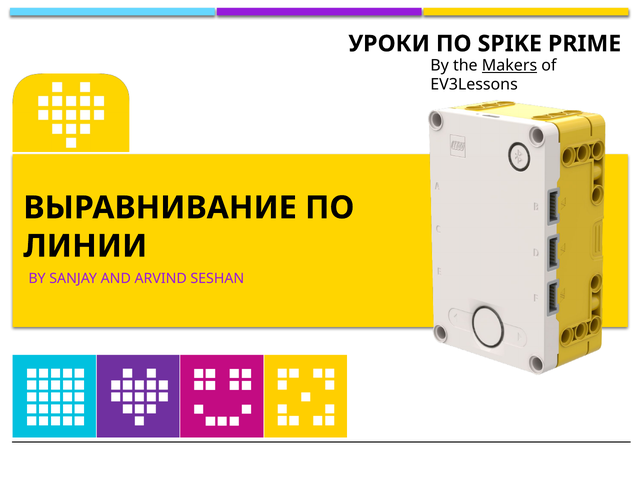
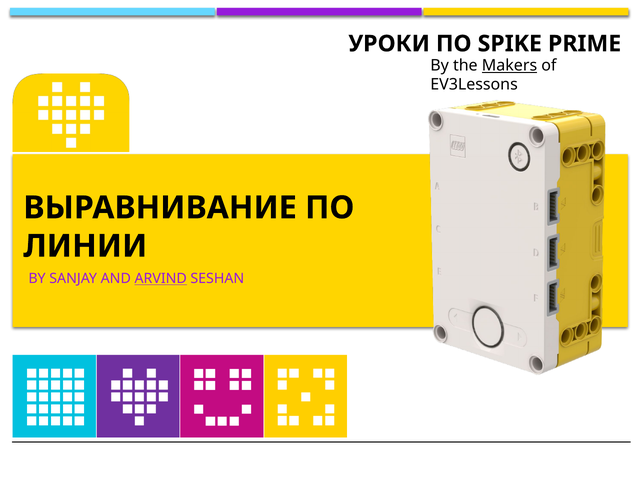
ARVIND underline: none -> present (161, 279)
